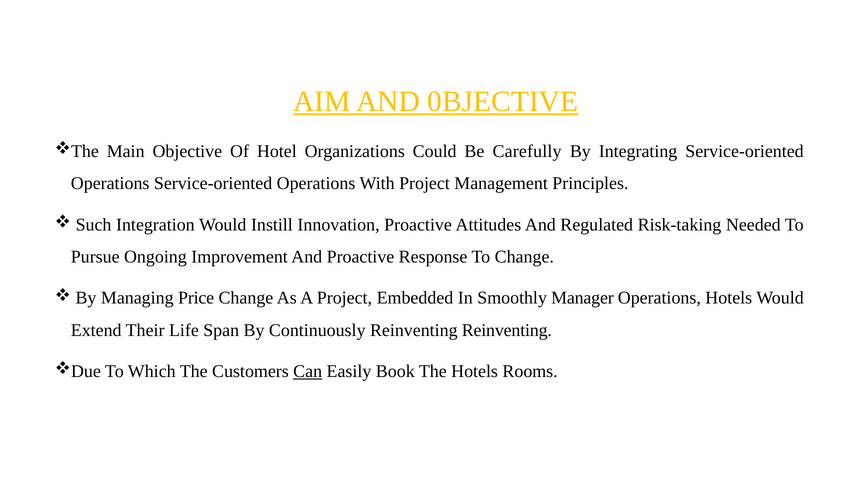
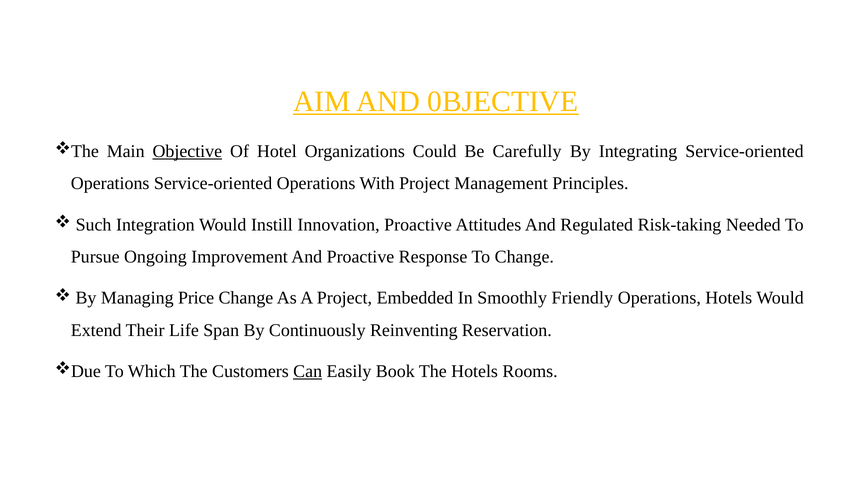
Objective underline: none -> present (187, 151)
Manager: Manager -> Friendly (582, 298)
Reinventing Reinventing: Reinventing -> Reservation (507, 330)
